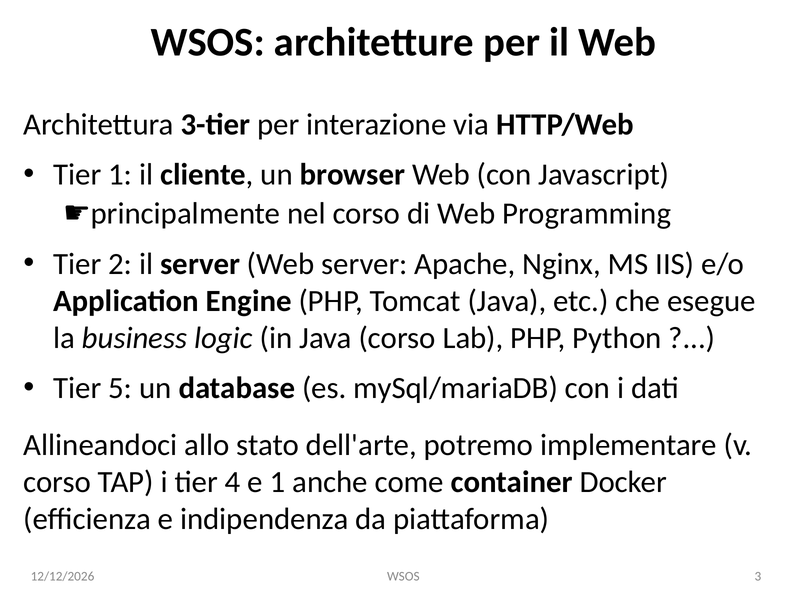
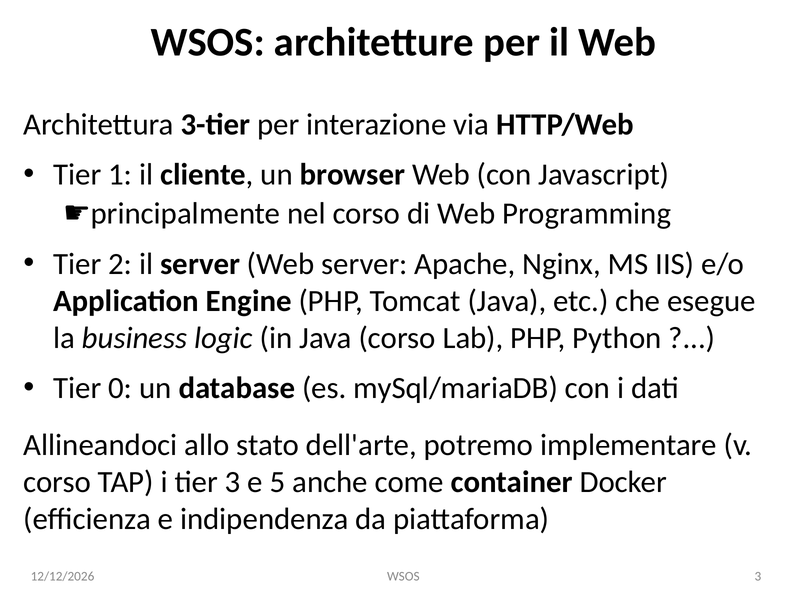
5: 5 -> 0 (120, 389)
tier 4: 4 -> 3 (233, 483)
e 1: 1 -> 5 (278, 483)
